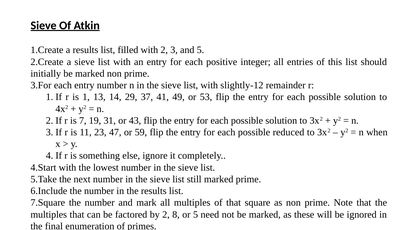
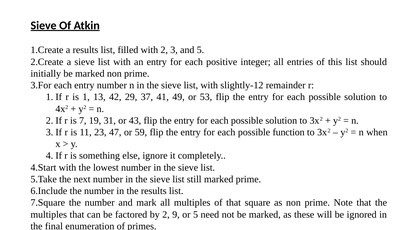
14: 14 -> 42 (115, 97)
reduced: reduced -> function (289, 132)
8: 8 -> 9 (176, 215)
